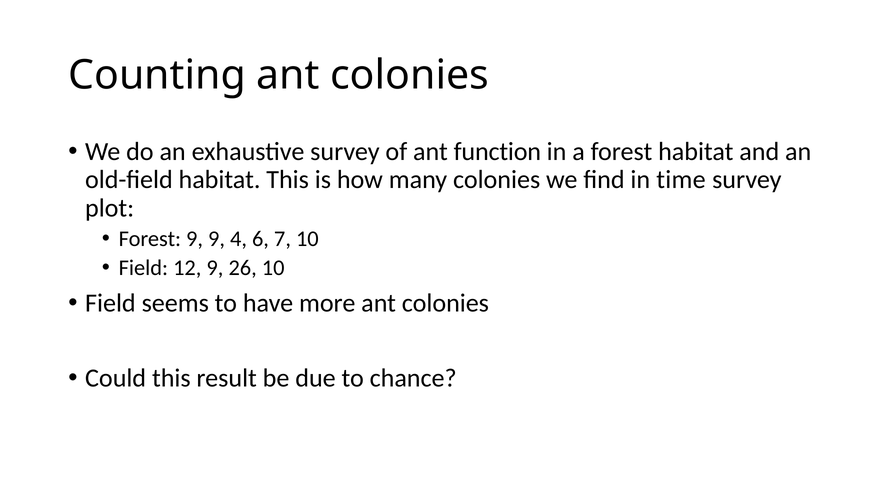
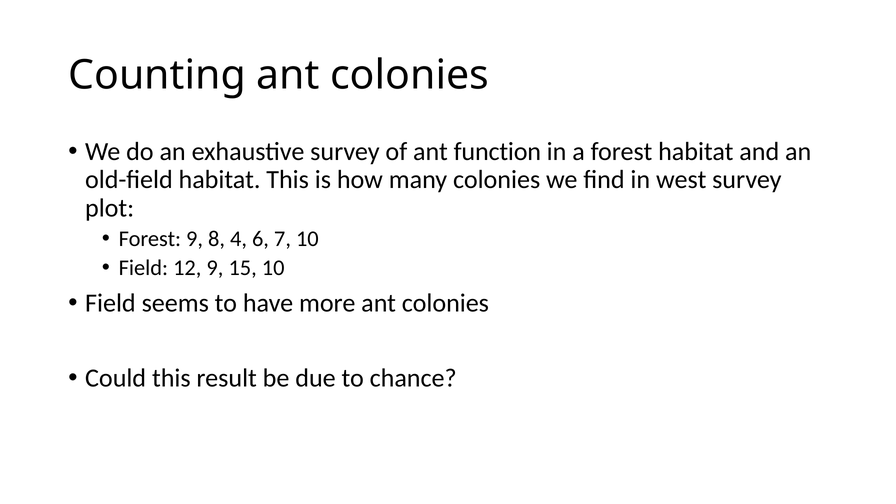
time: time -> west (681, 180)
9 9: 9 -> 8 (217, 239)
26: 26 -> 15 (243, 268)
